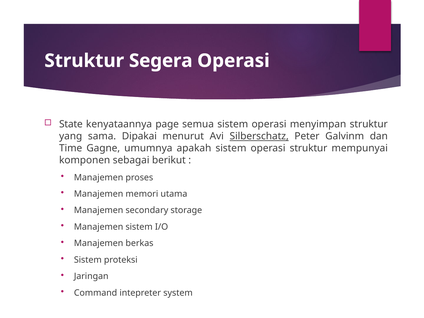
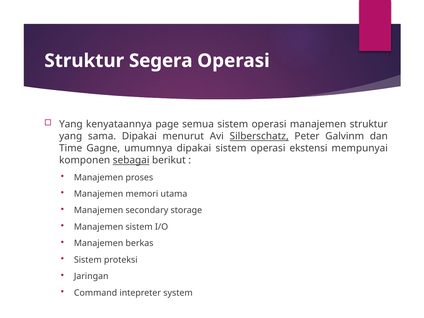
State: State -> Yang (71, 124)
operasi menyimpan: menyimpan -> manajemen (318, 124)
umumnya apakah: apakah -> dipakai (194, 148)
operasi struktur: struktur -> ekstensi (309, 148)
sebagai underline: none -> present (131, 160)
